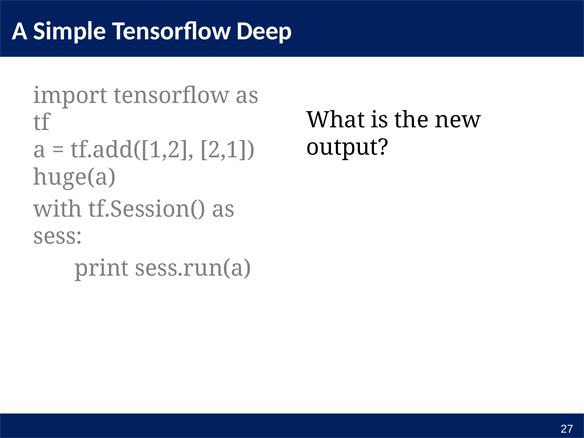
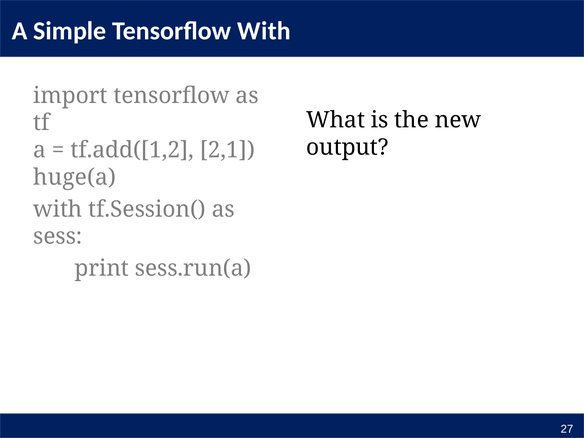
Tensorflow Deep: Deep -> With (264, 31)
